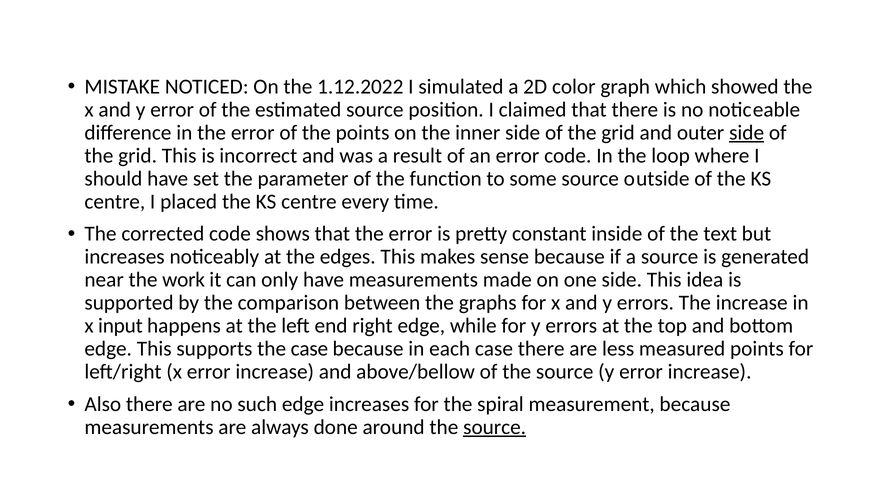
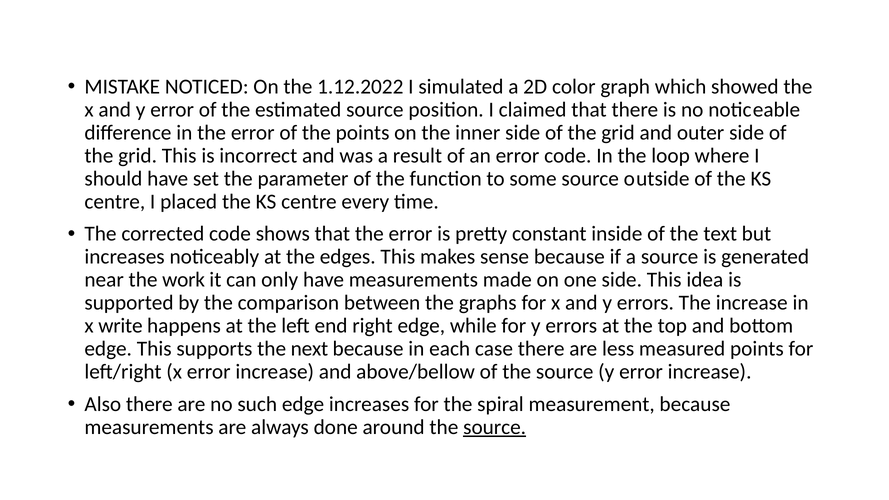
side underline: present -> none (747, 133)
input: input -> write (120, 326)
the case: case -> next (309, 349)
